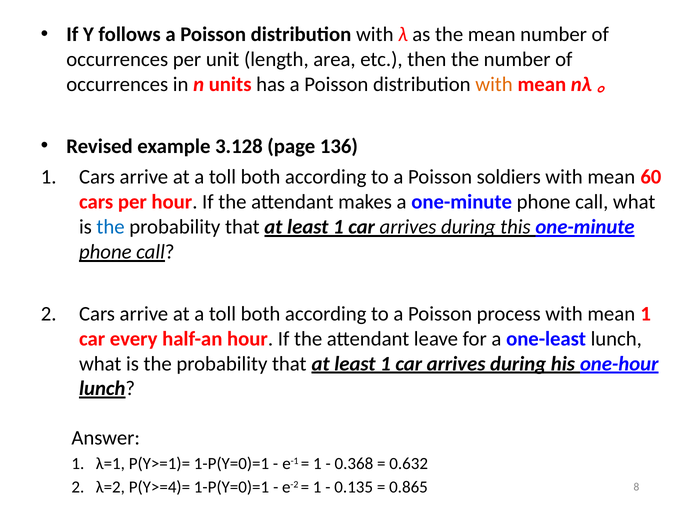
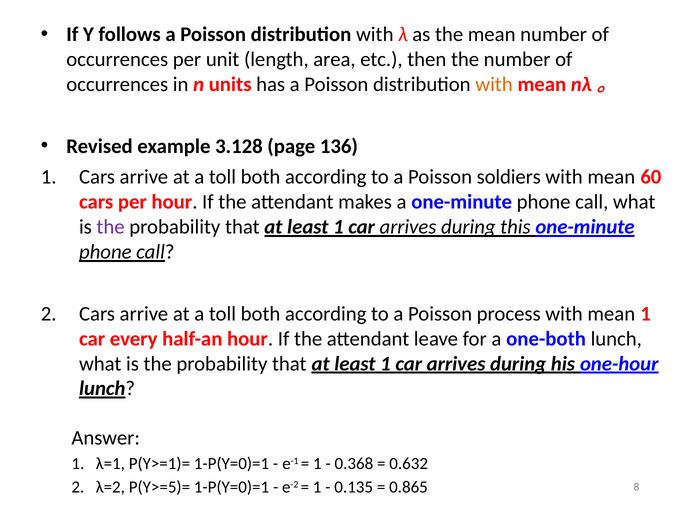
the colour: blue -> purple (111, 227)
one-least: one-least -> one-both (546, 339)
P(Y>=4)=: P(Y>=4)= -> P(Y>=5)= (159, 487)
